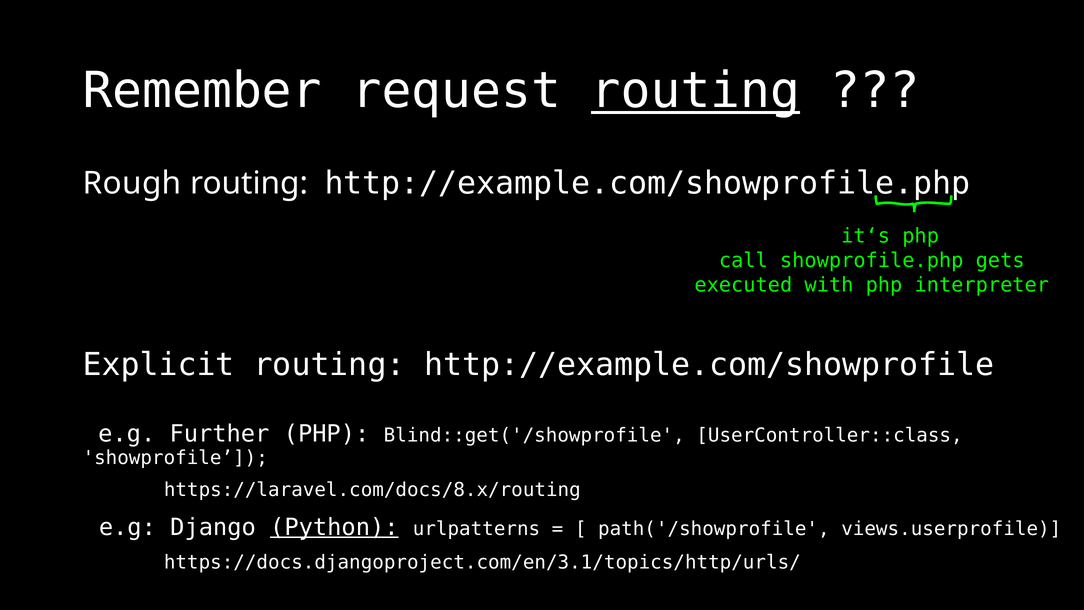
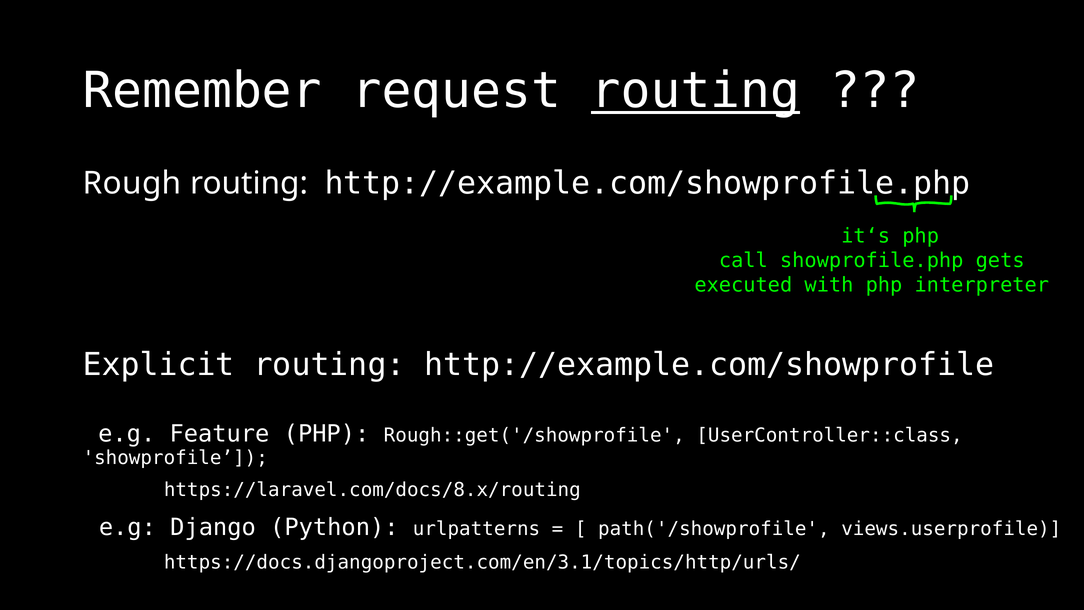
Further: Further -> Feature (219, 434)
Blind::get('/showprofile: Blind::get('/showprofile -> Rough::get('/showprofile (534, 435)
Python underline: present -> none (334, 527)
